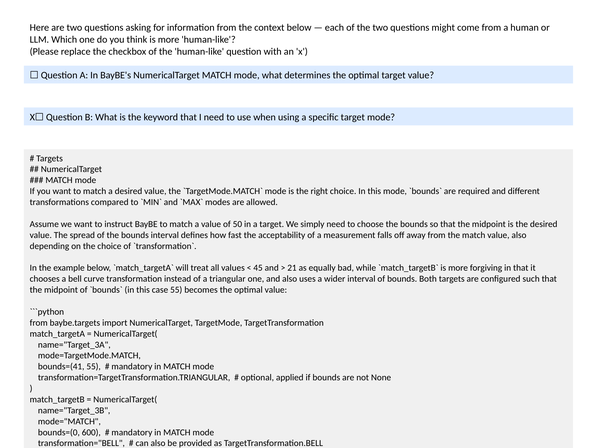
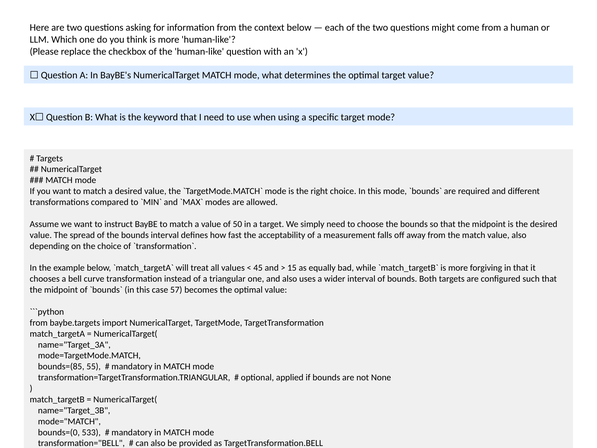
21: 21 -> 15 (292, 268)
case 55: 55 -> 57 (176, 290)
bounds=(41: bounds=(41 -> bounds=(85 (61, 366)
600: 600 -> 533 (91, 432)
